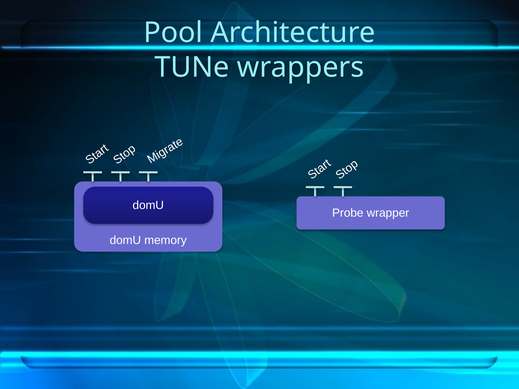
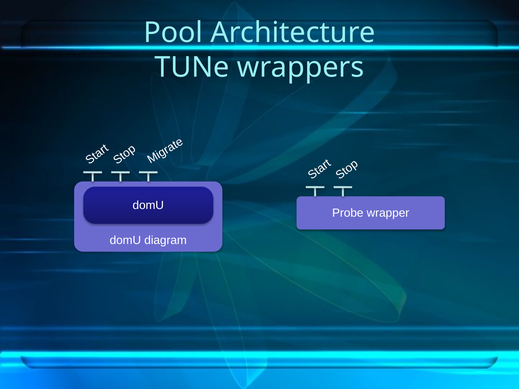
memory: memory -> diagram (166, 240)
